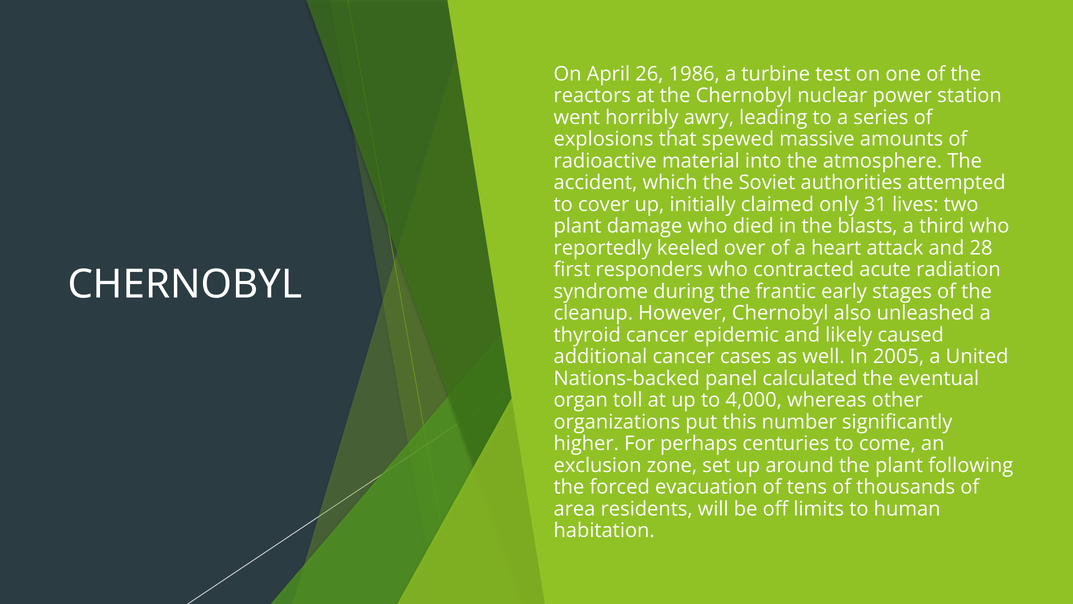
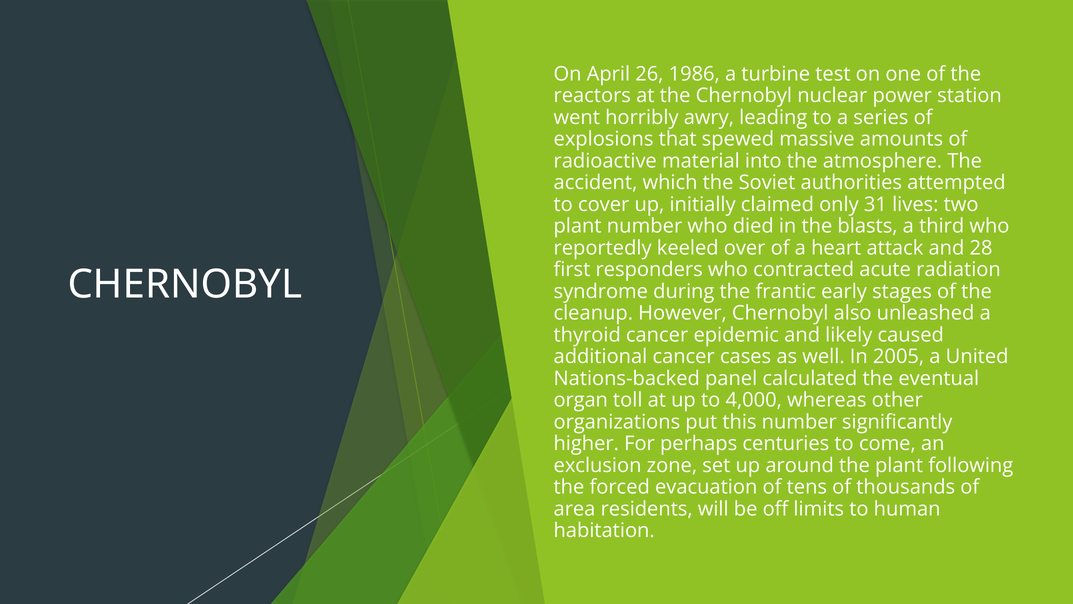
plant damage: damage -> number (645, 226)
